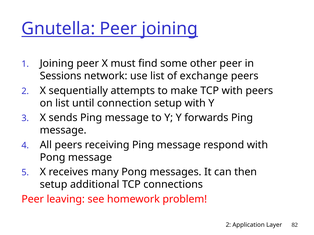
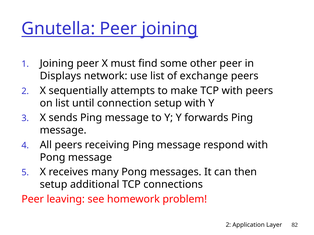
Sessions: Sessions -> Displays (60, 76)
